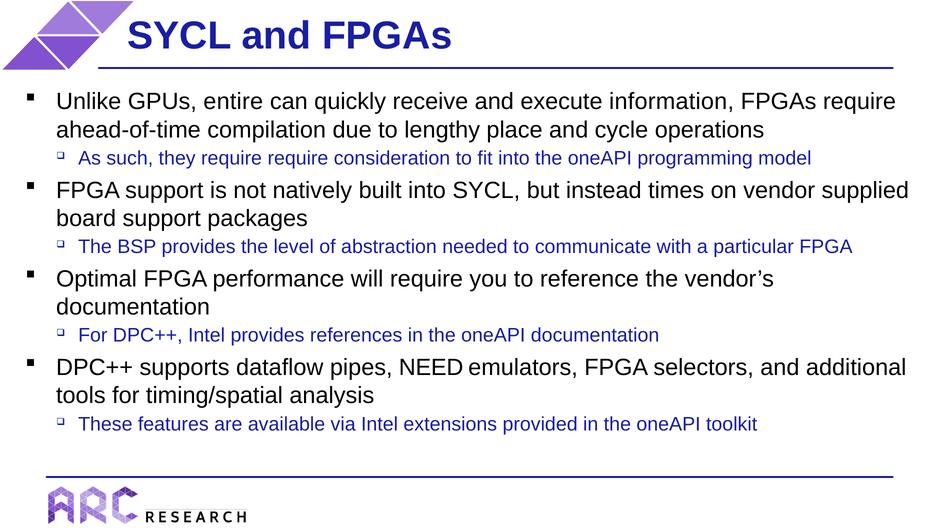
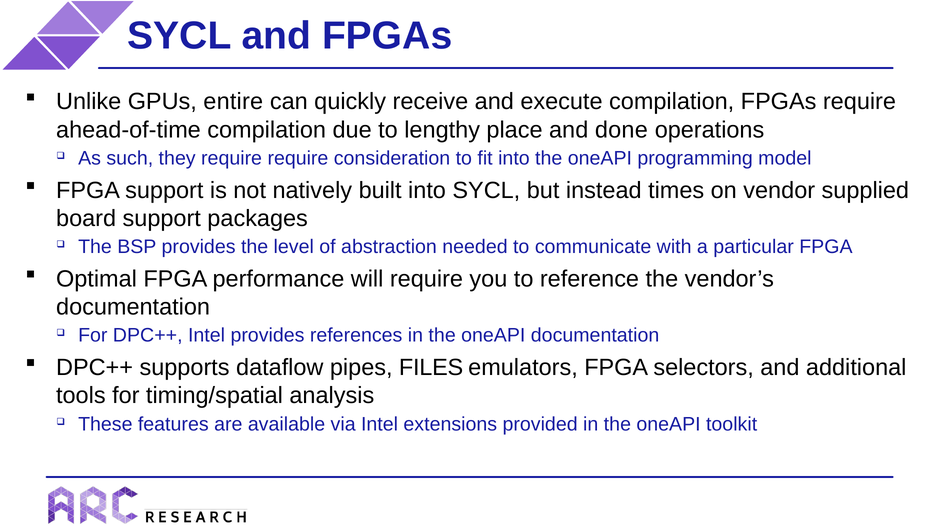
execute information: information -> compilation (672, 102)
cycle: cycle -> done (621, 130)
NEED: NEED -> FILES (431, 368)
